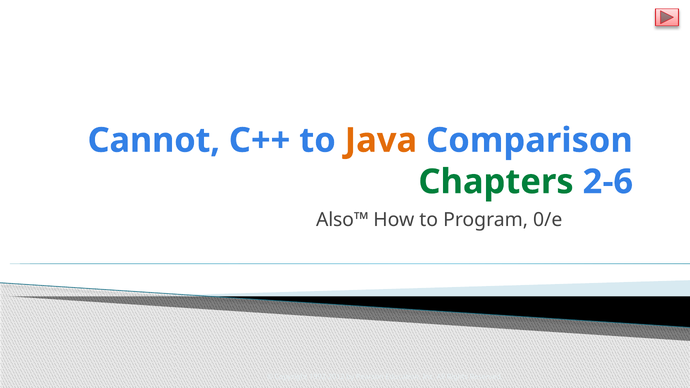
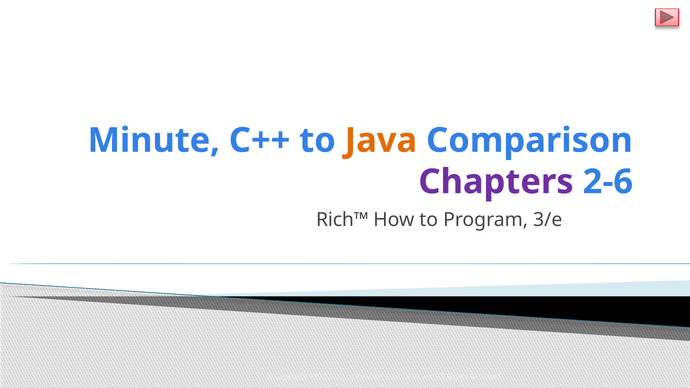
Cannot: Cannot -> Minute (154, 140)
Chapters colour: green -> purple (496, 182)
Also™: Also™ -> Rich™ (342, 220)
0/e: 0/e -> 3/e (548, 220)
